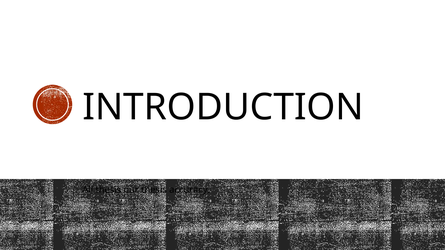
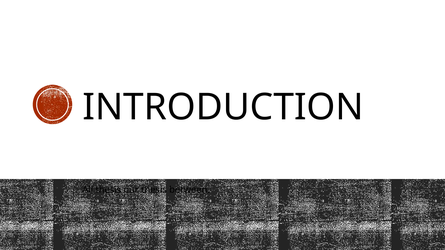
accuracy: accuracy -> between (190, 190)
